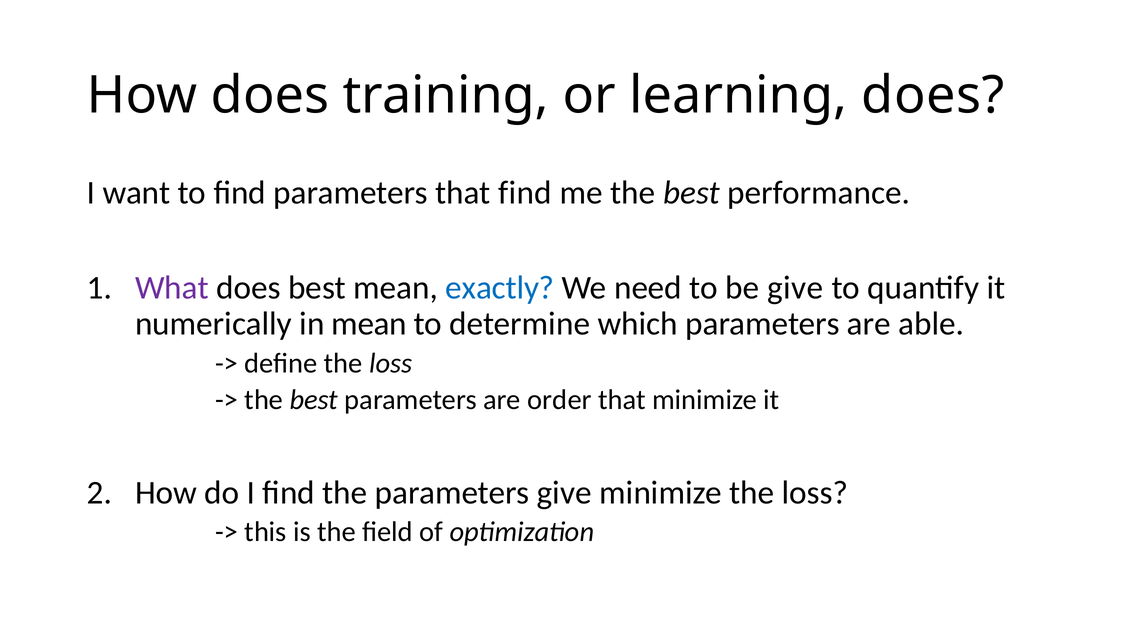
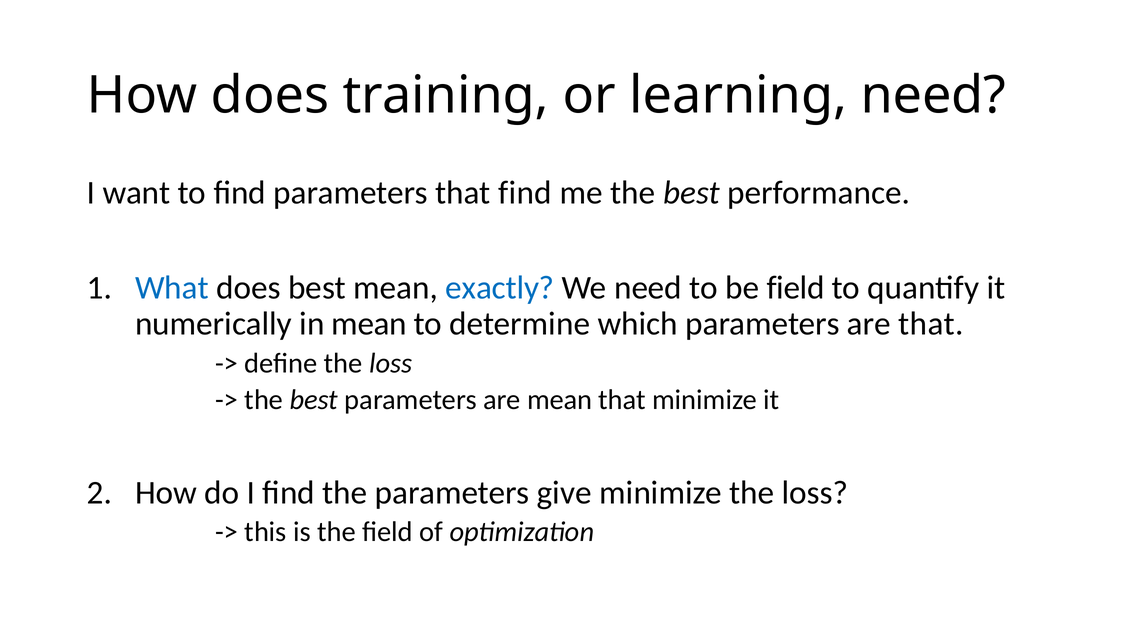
learning does: does -> need (933, 96)
What colour: purple -> blue (172, 288)
be give: give -> field (796, 288)
are able: able -> that (931, 324)
are order: order -> mean (560, 400)
